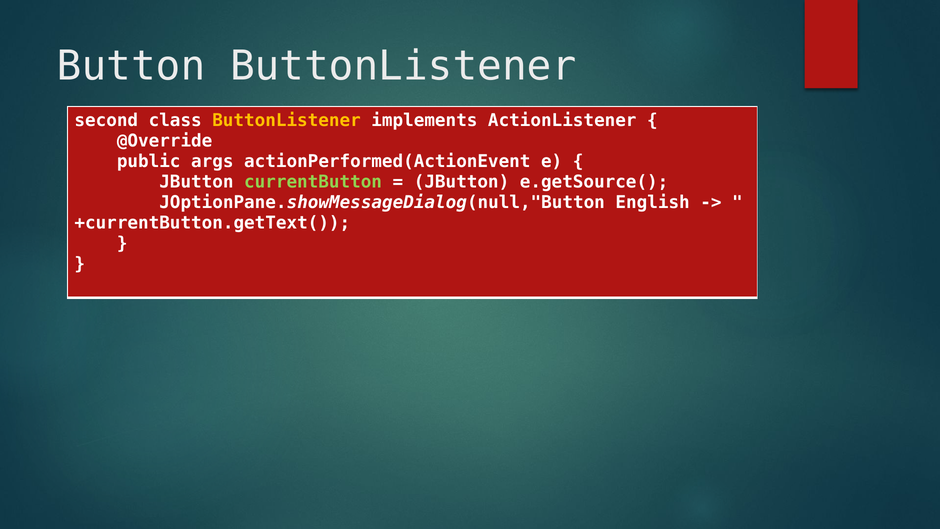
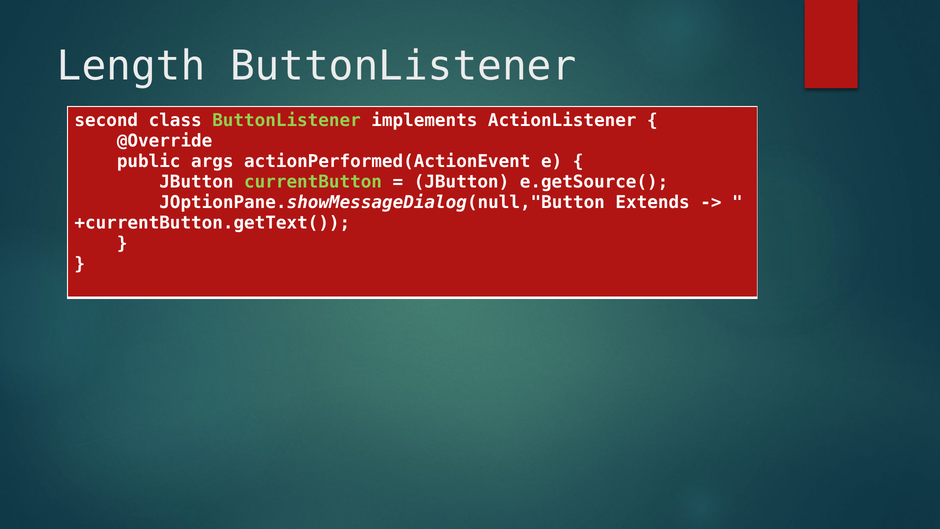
Button: Button -> Length (131, 66)
ButtonListener colour: yellow -> light green (287, 120)
English: English -> Extends (653, 202)
